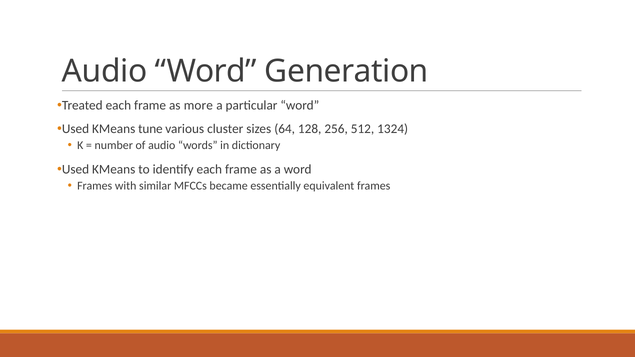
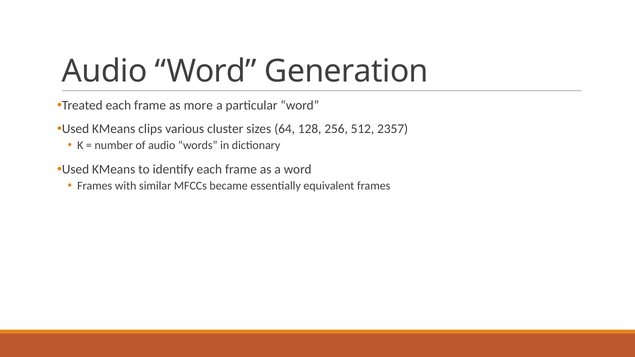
tune: tune -> clips (150, 129)
1324: 1324 -> 2357 (393, 129)
